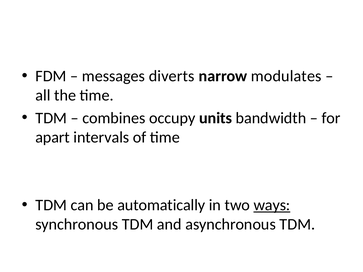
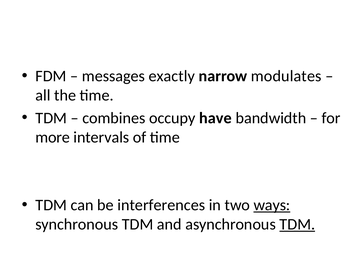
diverts: diverts -> exactly (172, 76)
units: units -> have (215, 118)
apart: apart -> more (53, 137)
automatically: automatically -> interferences (161, 205)
TDM underline: none -> present (297, 225)
